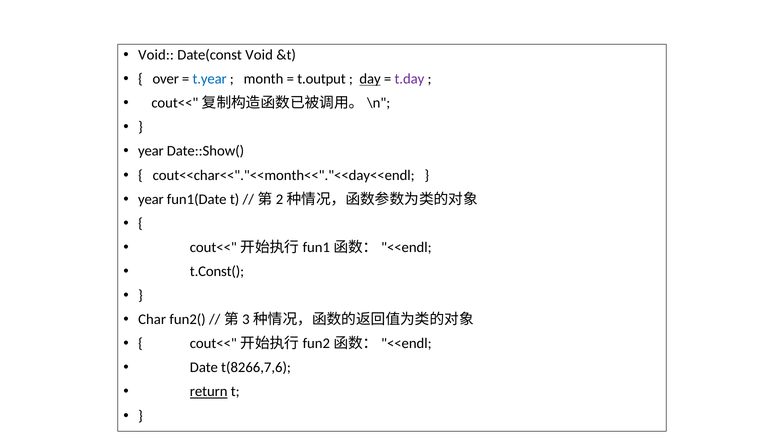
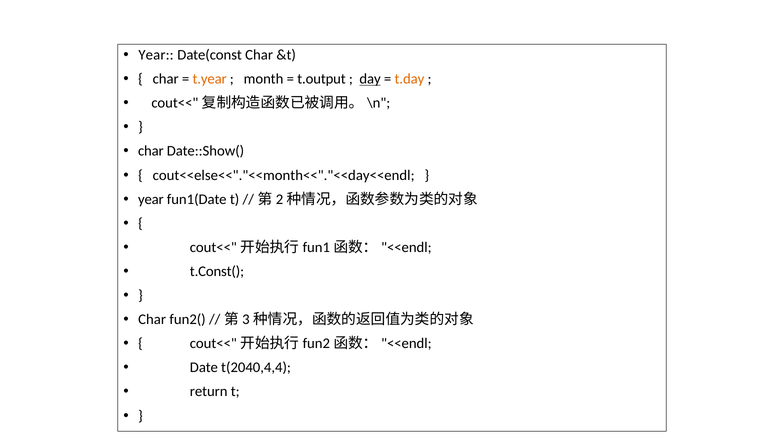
Void: Void -> Year (156, 55)
Date(const Void: Void -> Char (259, 55)
over: over -> char (166, 79)
t.year colour: blue -> orange (210, 79)
t.day colour: purple -> orange (409, 79)
year: year -> char (151, 151)
cout<<char<<"."<<month<<"."<<day<<endl: cout<<char<<"."<<month<<"."<<day<<endl -> cout<<else<<"."<<month<<"."<<day<<endl (284, 175)
t(8266,7,6: t(8266,7,6 -> t(2040,4,4 (256, 368)
return underline: present -> none (209, 392)
